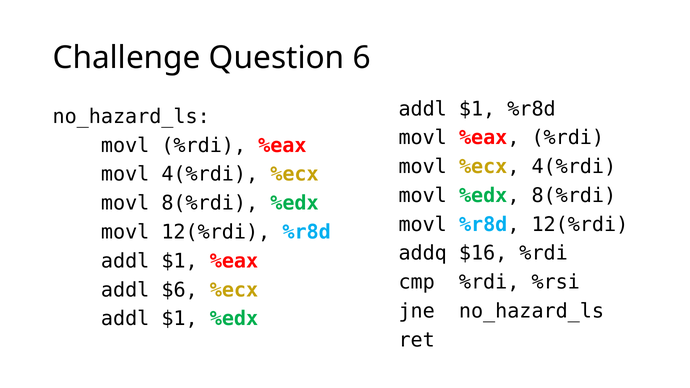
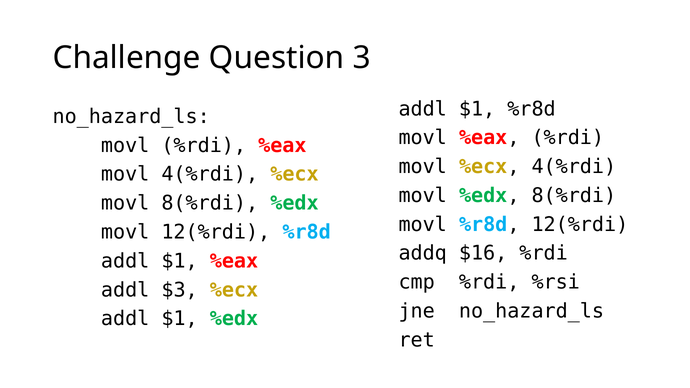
6: 6 -> 3 (362, 58)
$6: $6 -> $3 (180, 290)
